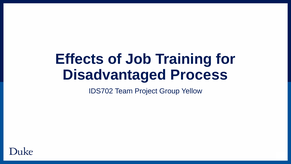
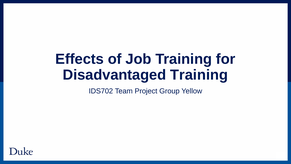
Disadvantaged Process: Process -> Training (199, 75)
